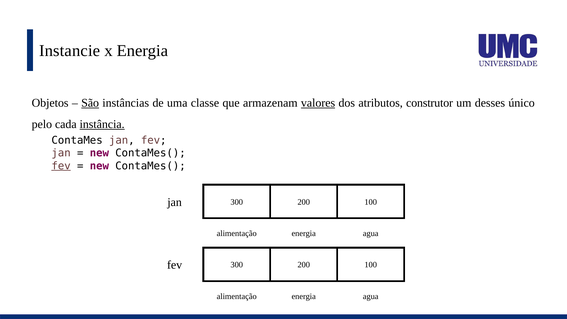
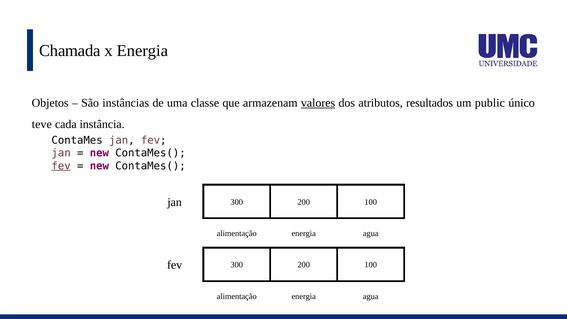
Instancie: Instancie -> Chamada (70, 51)
São underline: present -> none (90, 103)
construtor: construtor -> resultados (430, 103)
desses: desses -> public (490, 103)
pelo: pelo -> teve (42, 124)
instância underline: present -> none (102, 124)
